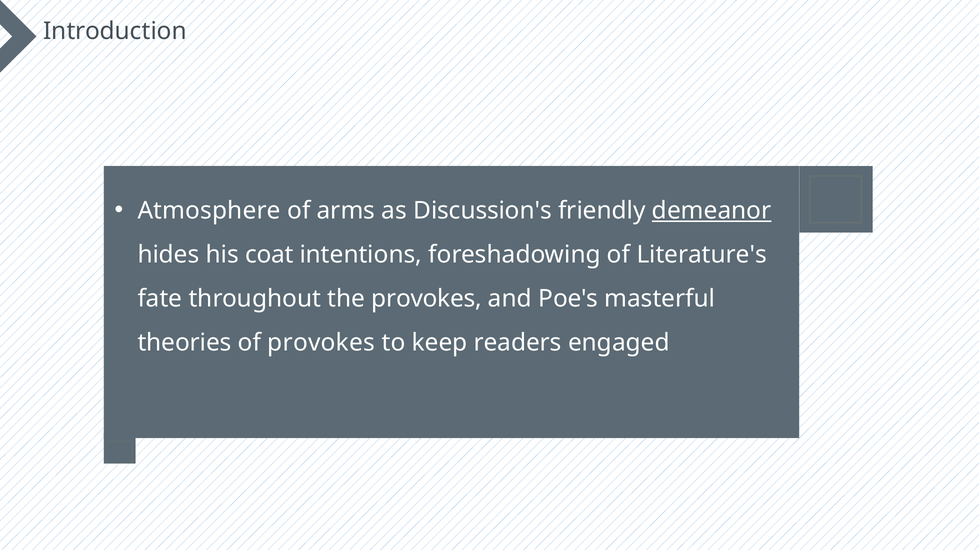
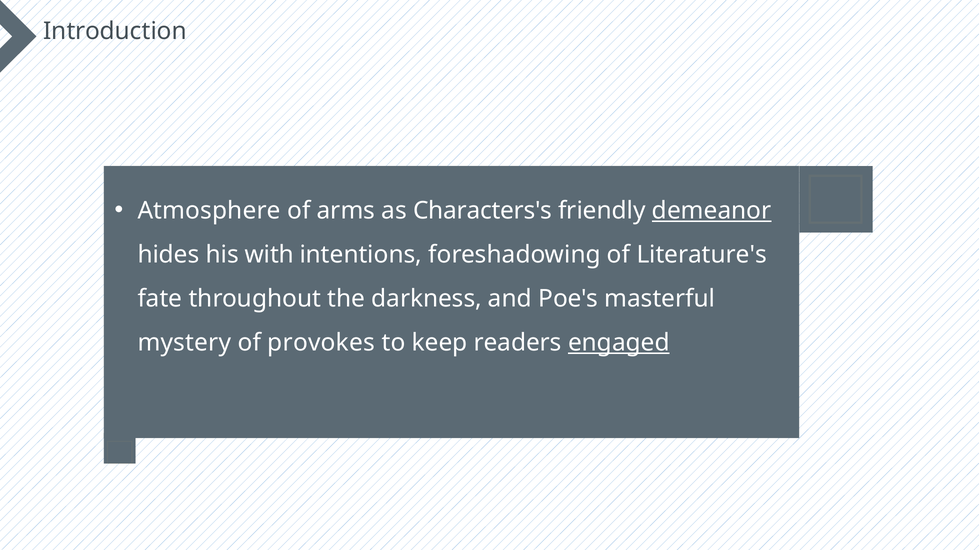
Discussion's: Discussion's -> Characters's (483, 211)
coat: coat -> with (269, 255)
the provokes: provokes -> darkness (427, 299)
theories: theories -> mystery (184, 343)
engaged underline: none -> present (619, 343)
